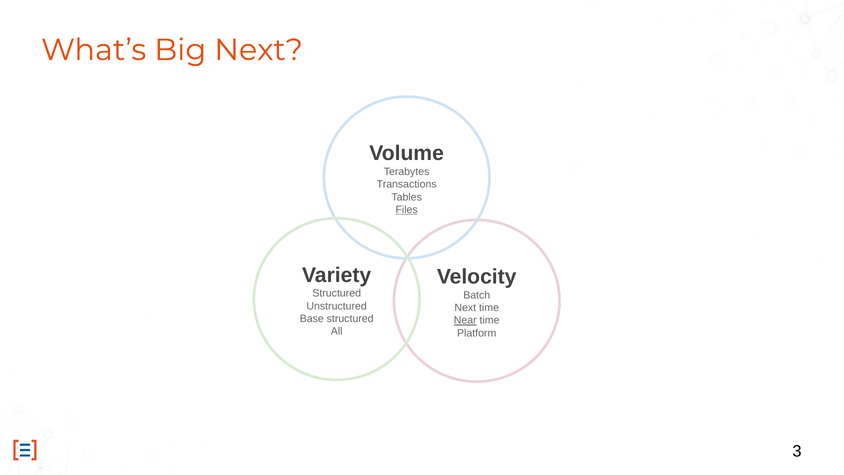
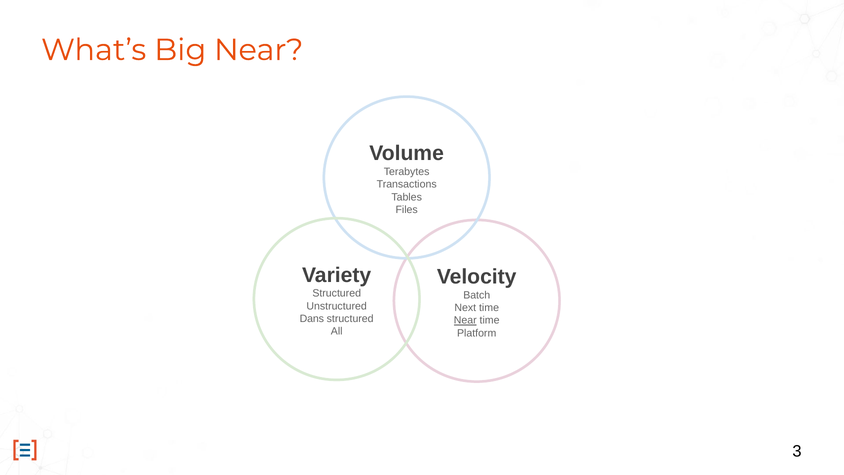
Big Next: Next -> Near (259, 50)
Files underline: present -> none (407, 210)
Base: Base -> Dans (312, 319)
